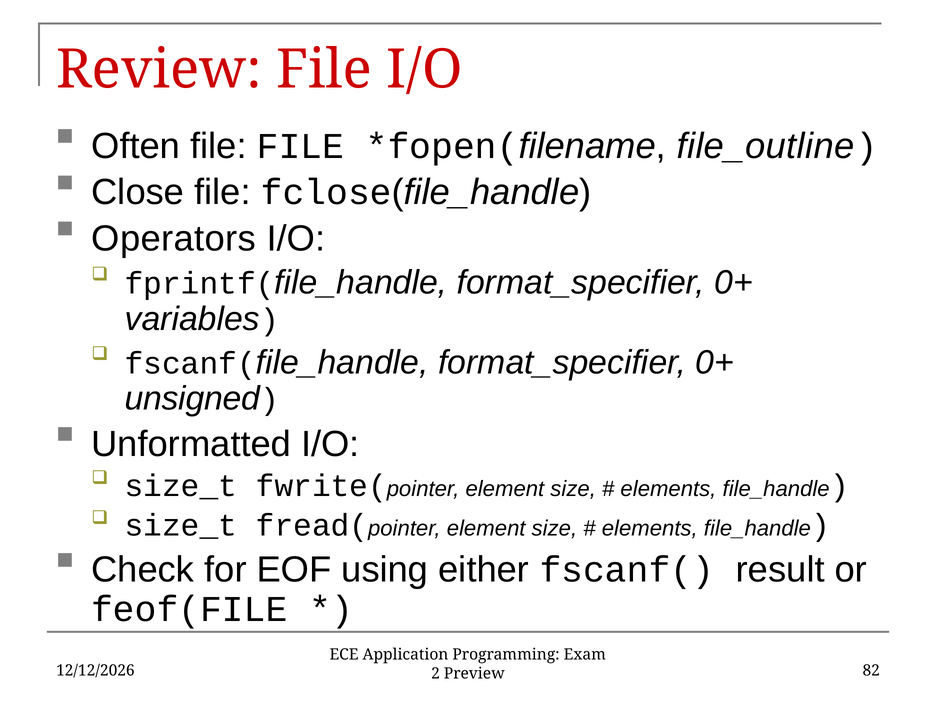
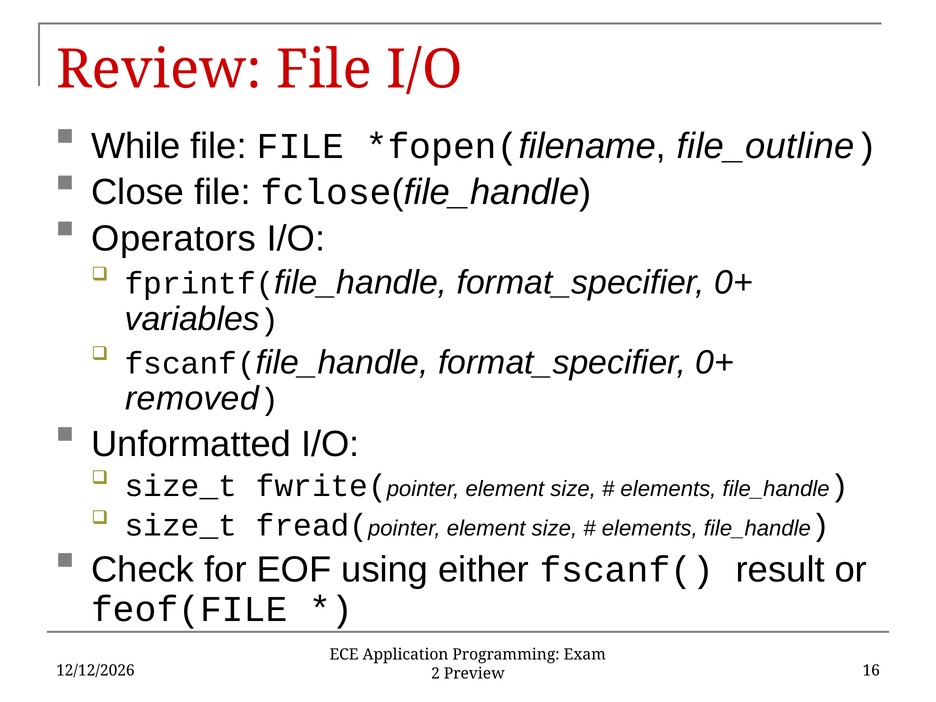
Often: Often -> While (136, 146)
unsigned: unsigned -> removed (192, 399)
82: 82 -> 16 (871, 670)
